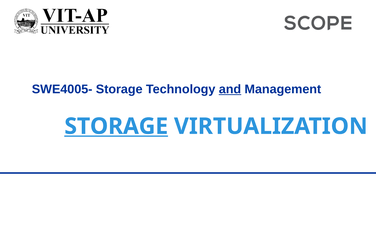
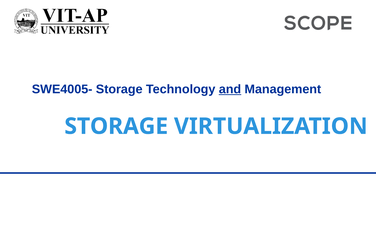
STORAGE underline: present -> none (116, 126)
